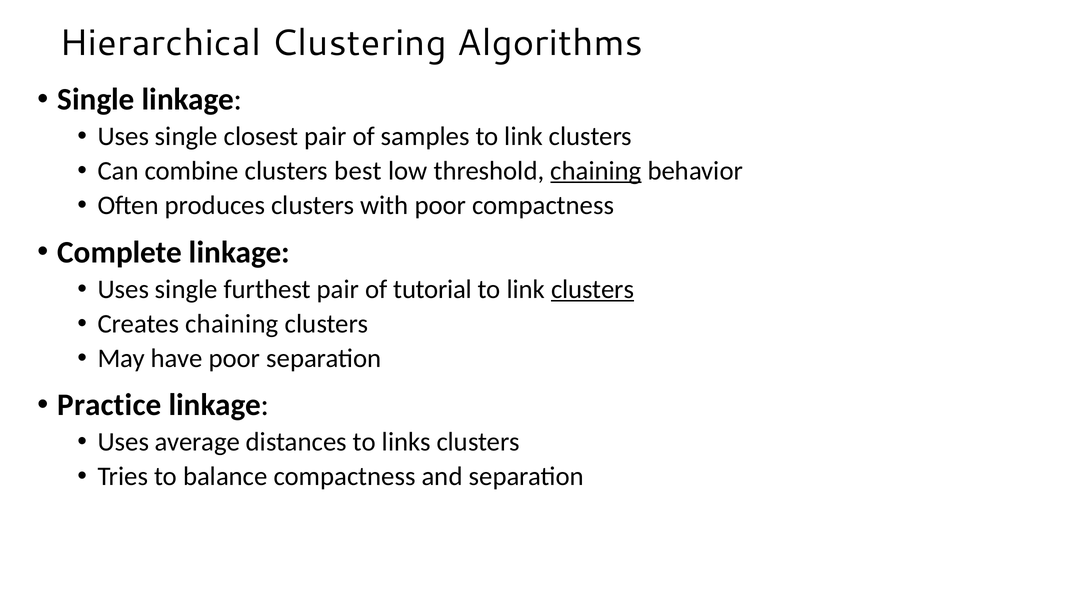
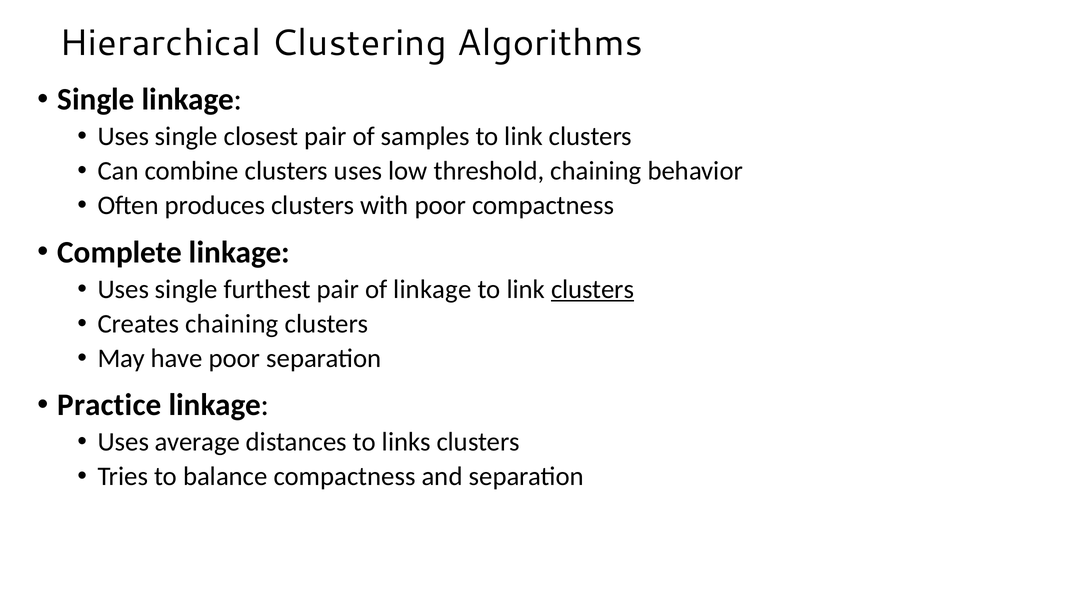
clusters best: best -> uses (358, 171)
chaining underline: present -> none (596, 171)
of tutorial: tutorial -> linkage (432, 289)
